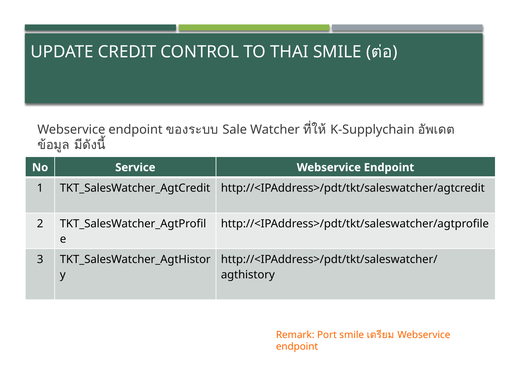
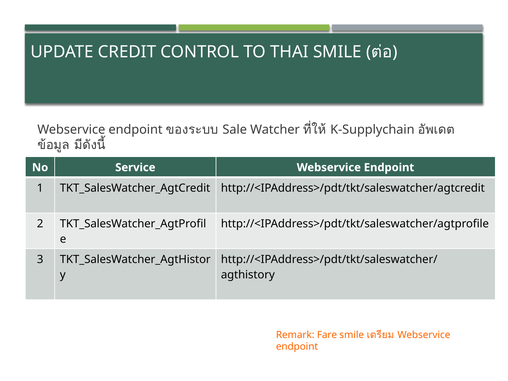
Port: Port -> Fare (327, 335)
